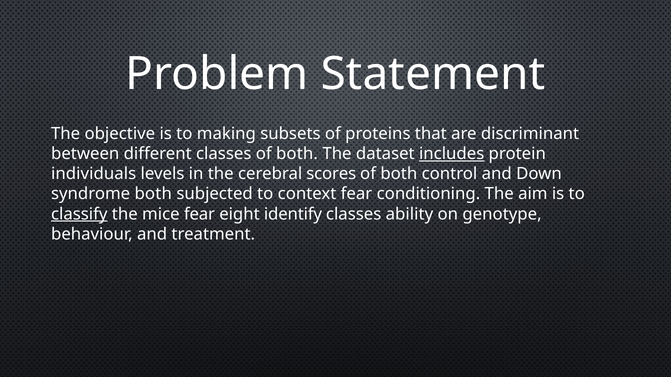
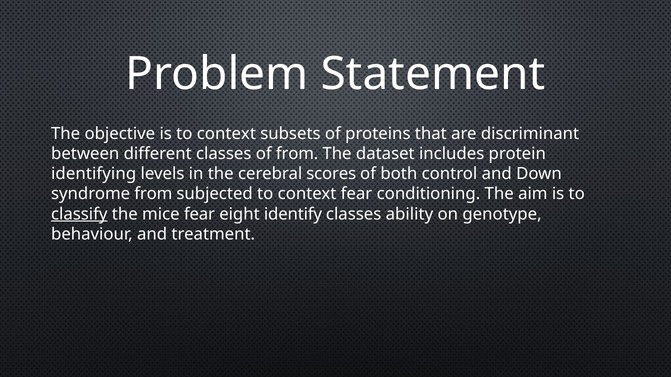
is to making: making -> context (226, 134)
classes of both: both -> from (297, 154)
includes underline: present -> none (452, 154)
individuals: individuals -> identifying (94, 174)
syndrome both: both -> from (153, 194)
